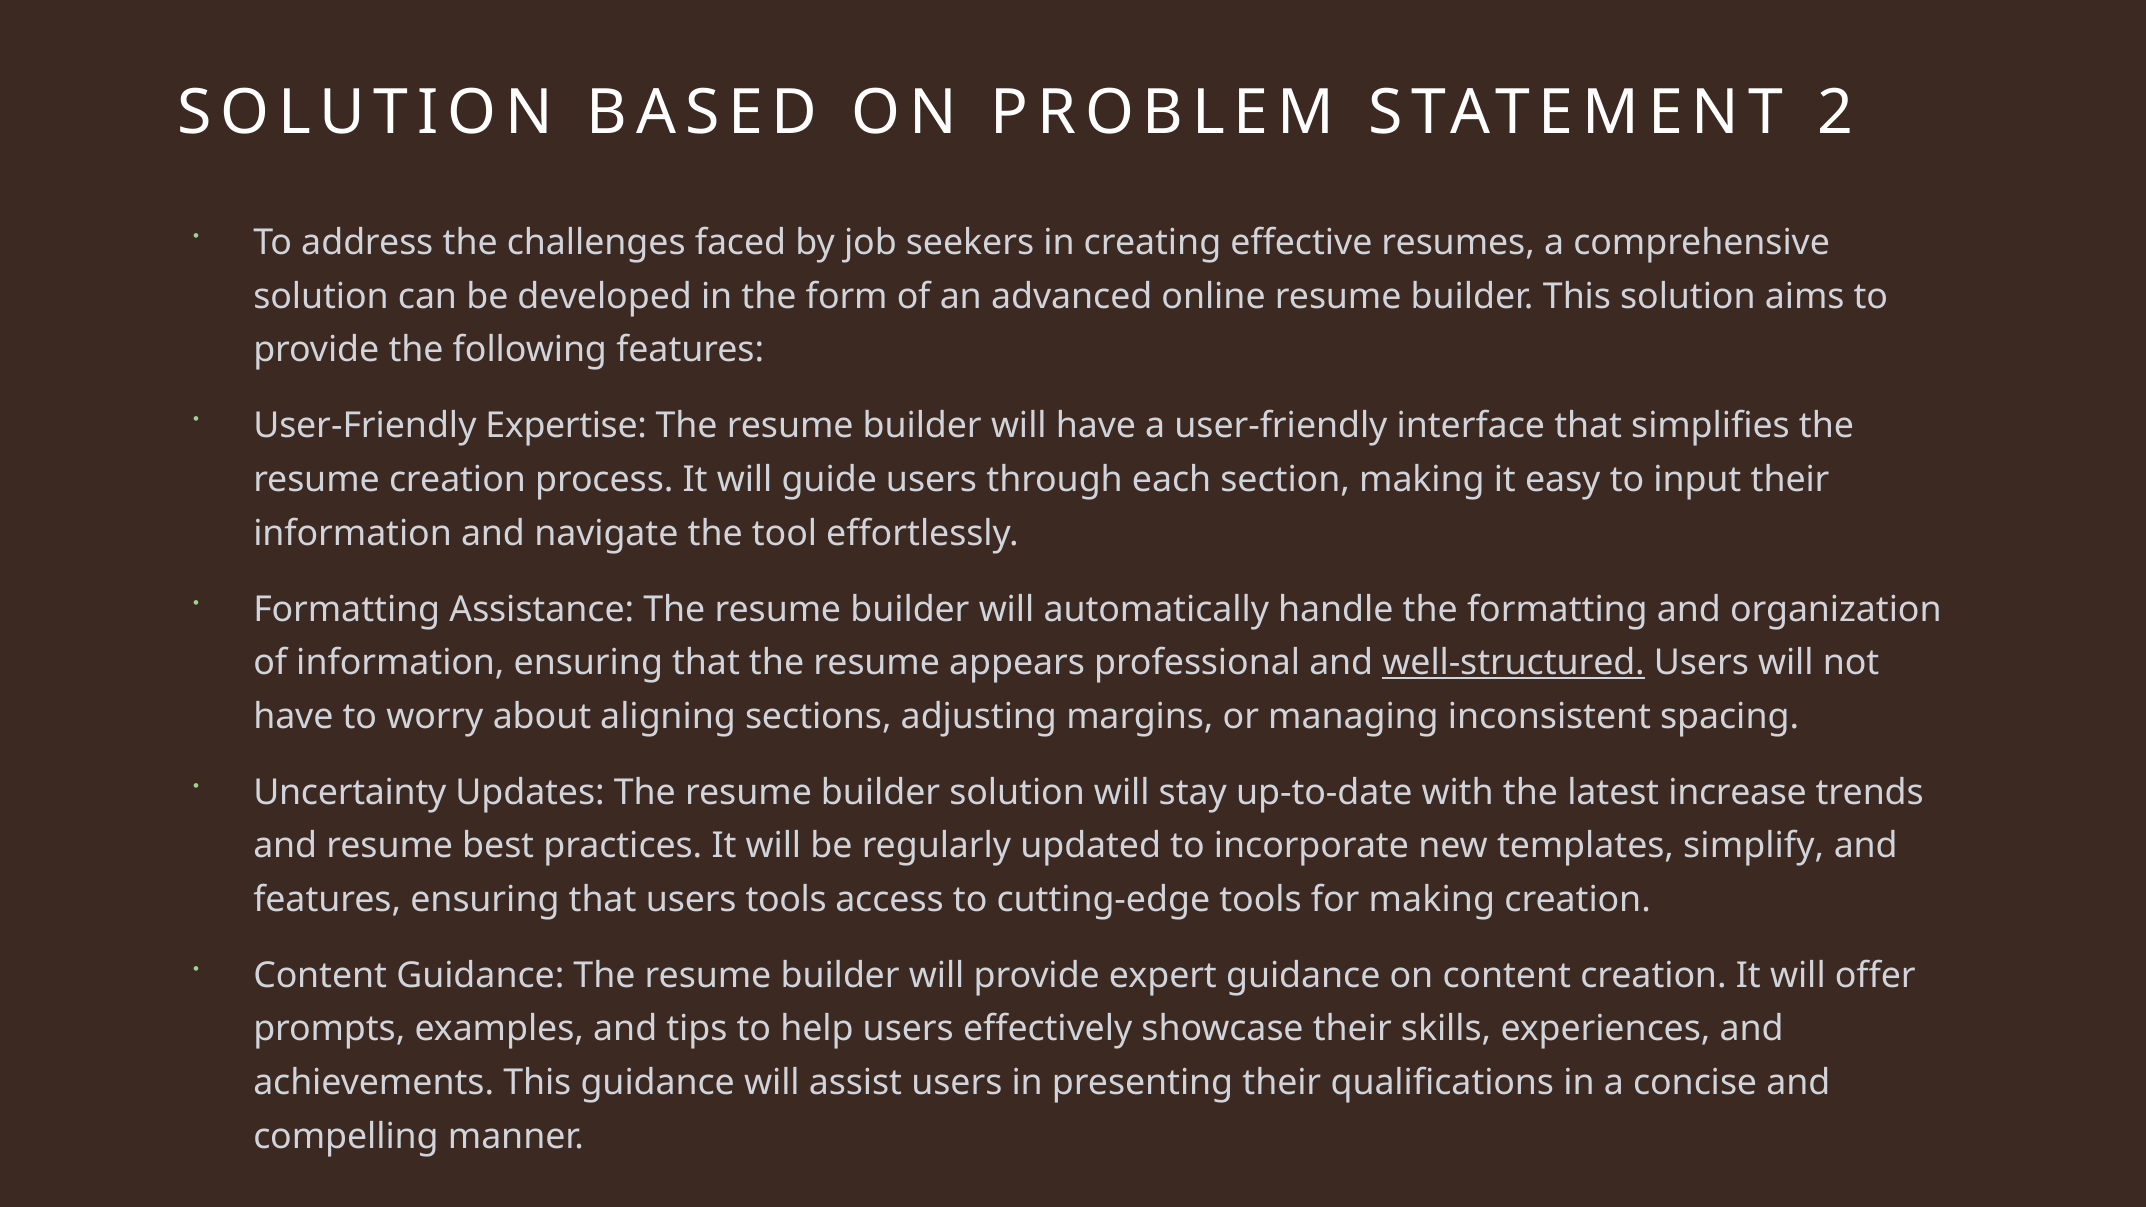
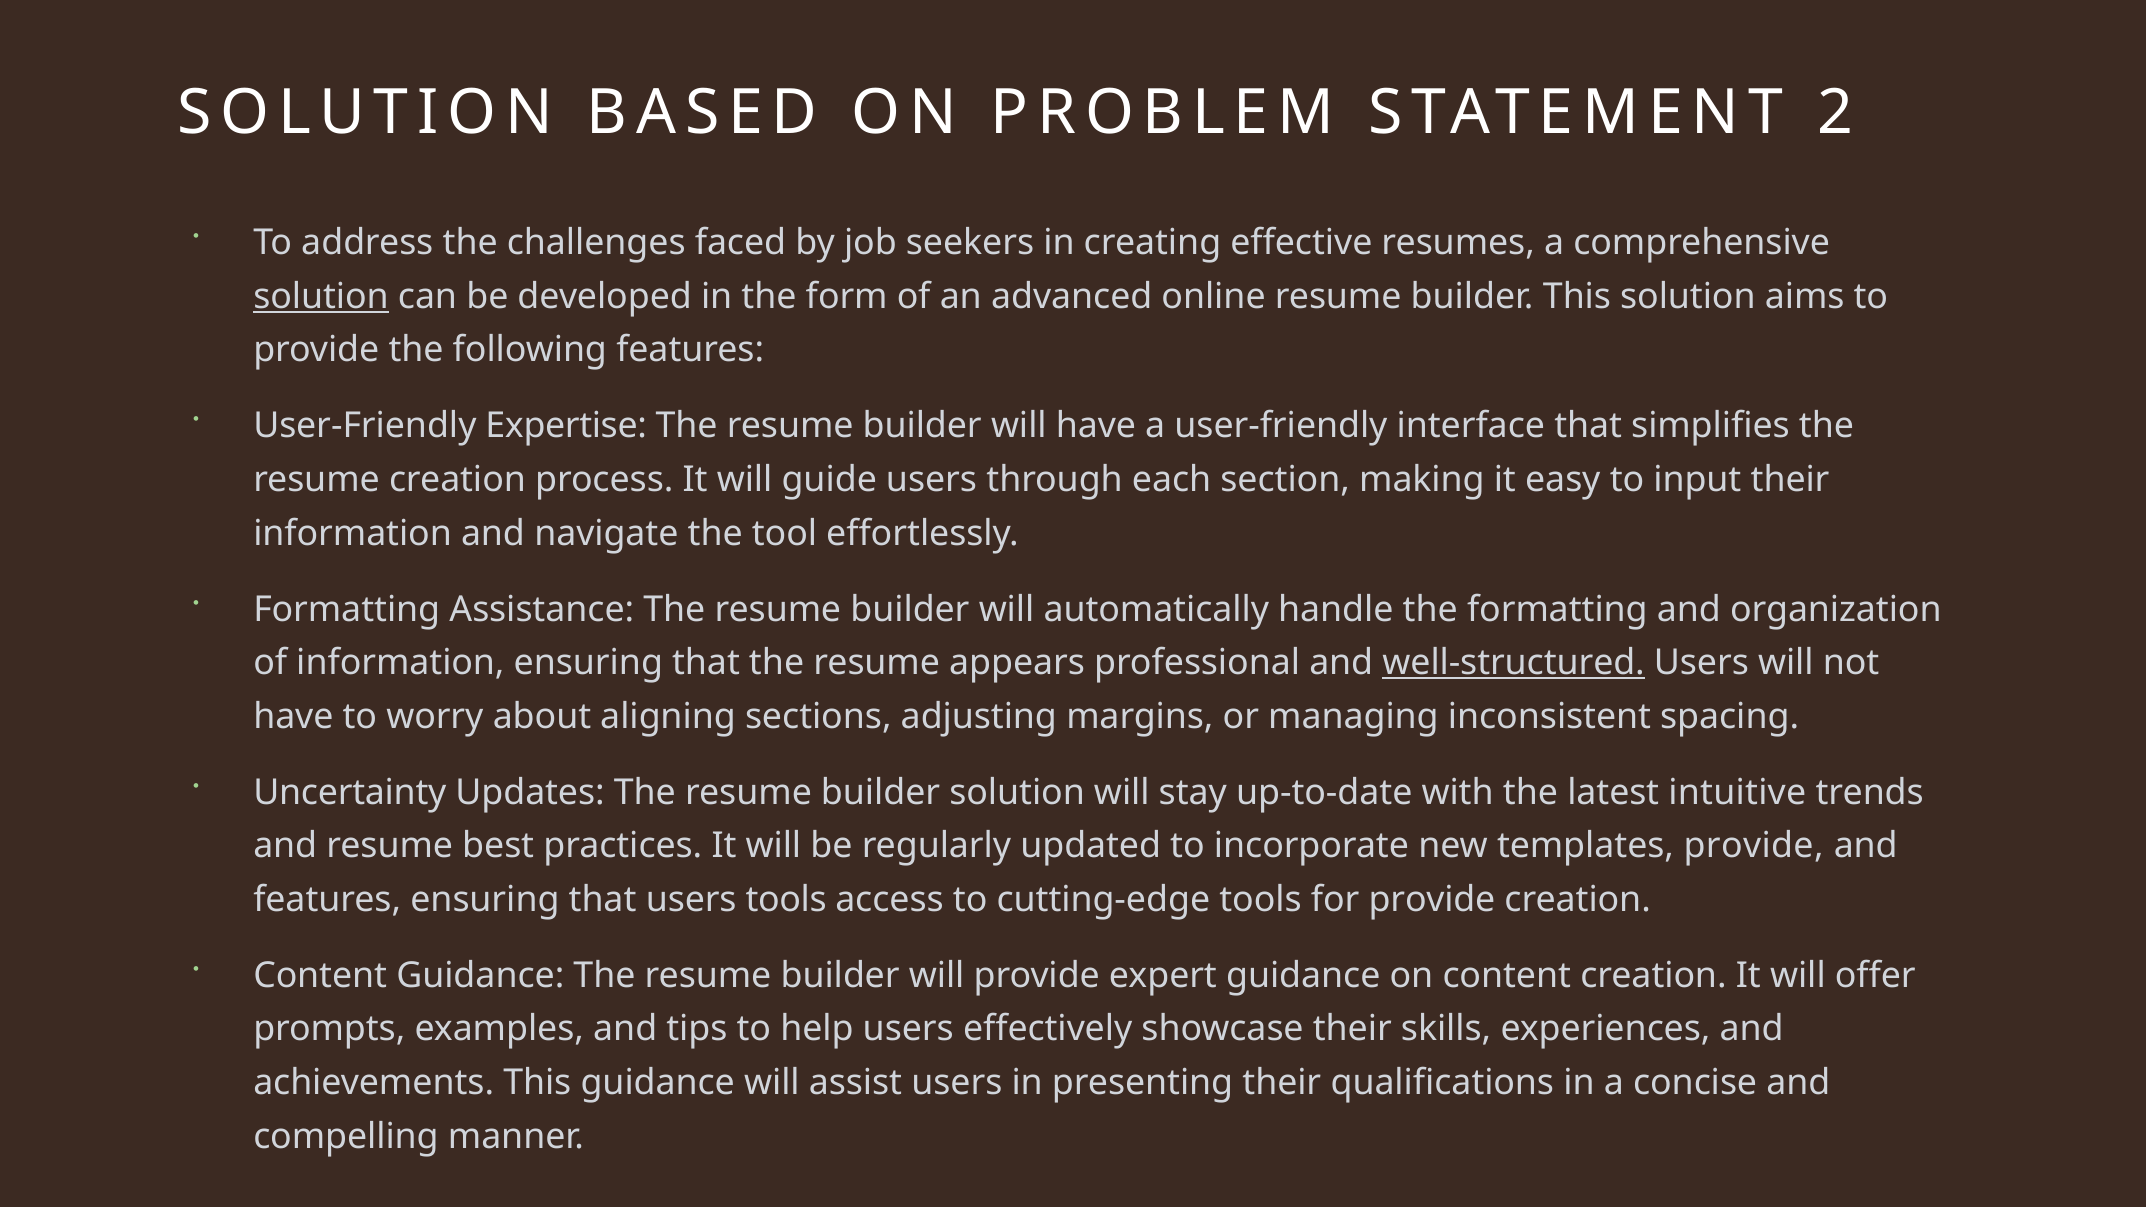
solution underline: none -> present (321, 297)
increase: increase -> intuitive (1737, 793)
templates simplify: simplify -> provide (1754, 846)
for making: making -> provide (1432, 900)
